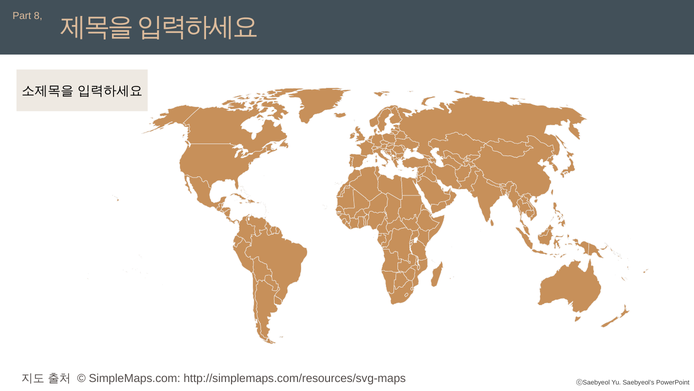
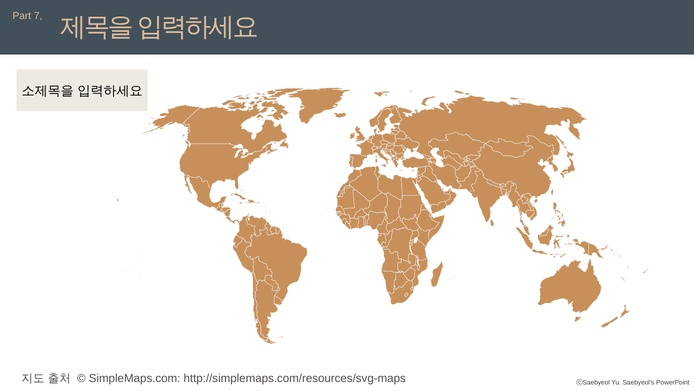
8: 8 -> 7 (38, 16)
